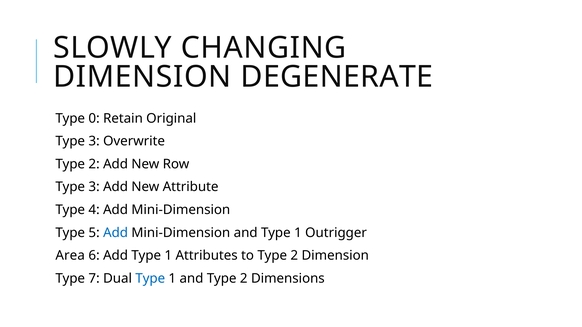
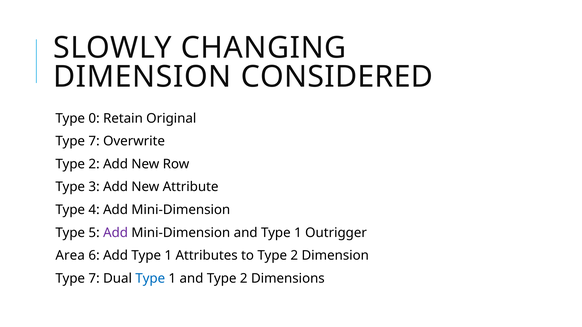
DEGENERATE: DEGENERATE -> CONSIDERED (337, 77)
3: 3 -> 7 (94, 141)
Add colour: blue -> purple (116, 233)
